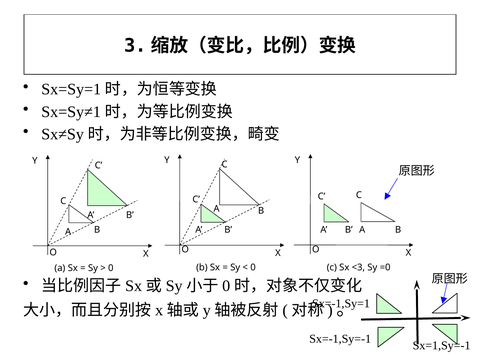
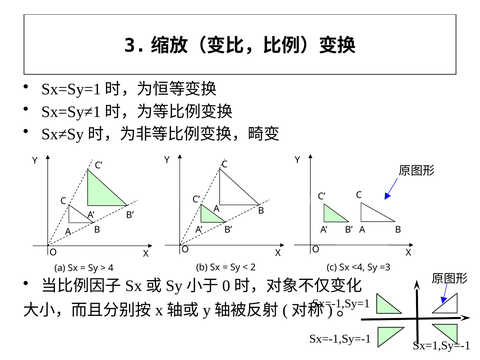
<3: <3 -> <4 (358, 267)
=0: =0 -> =3 (385, 267)
0: 0 -> 2 (253, 267)
0: 0 -> 4 (111, 268)
